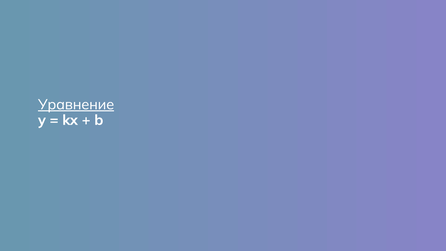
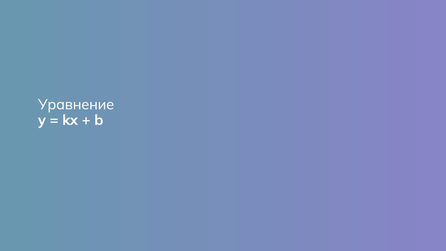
Уравнение underline: present -> none (76, 104)
